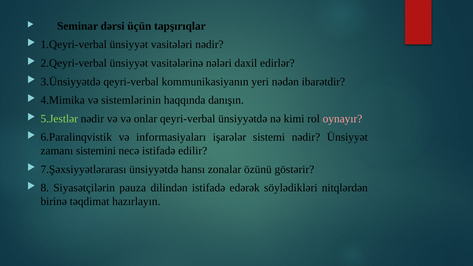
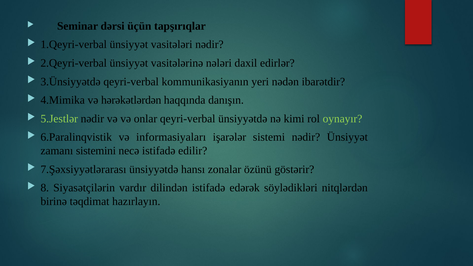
sistemlərinin: sistemlərinin -> hərəkətlərdən (131, 100)
oynayır colour: pink -> light green (342, 119)
pauza: pauza -> vardır (133, 188)
